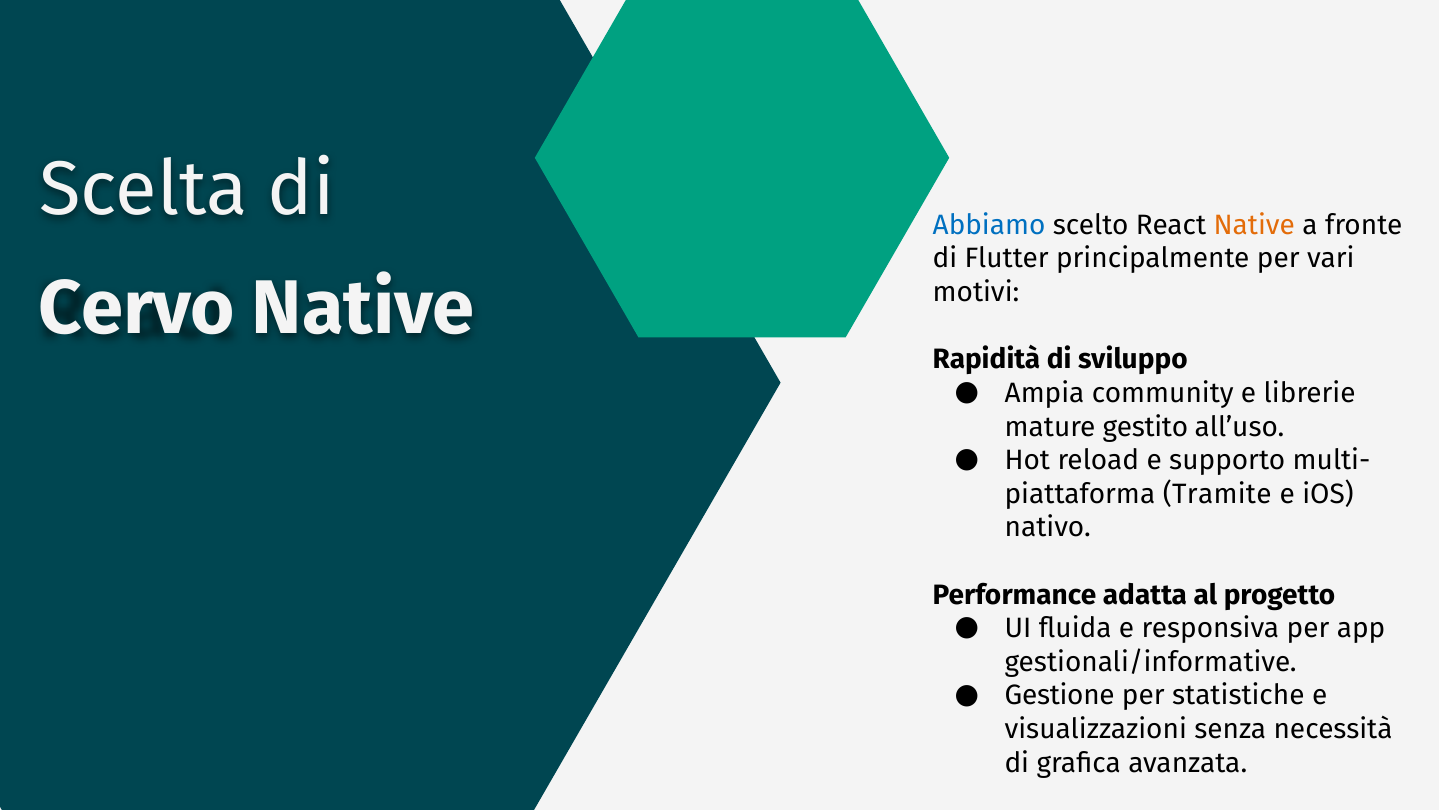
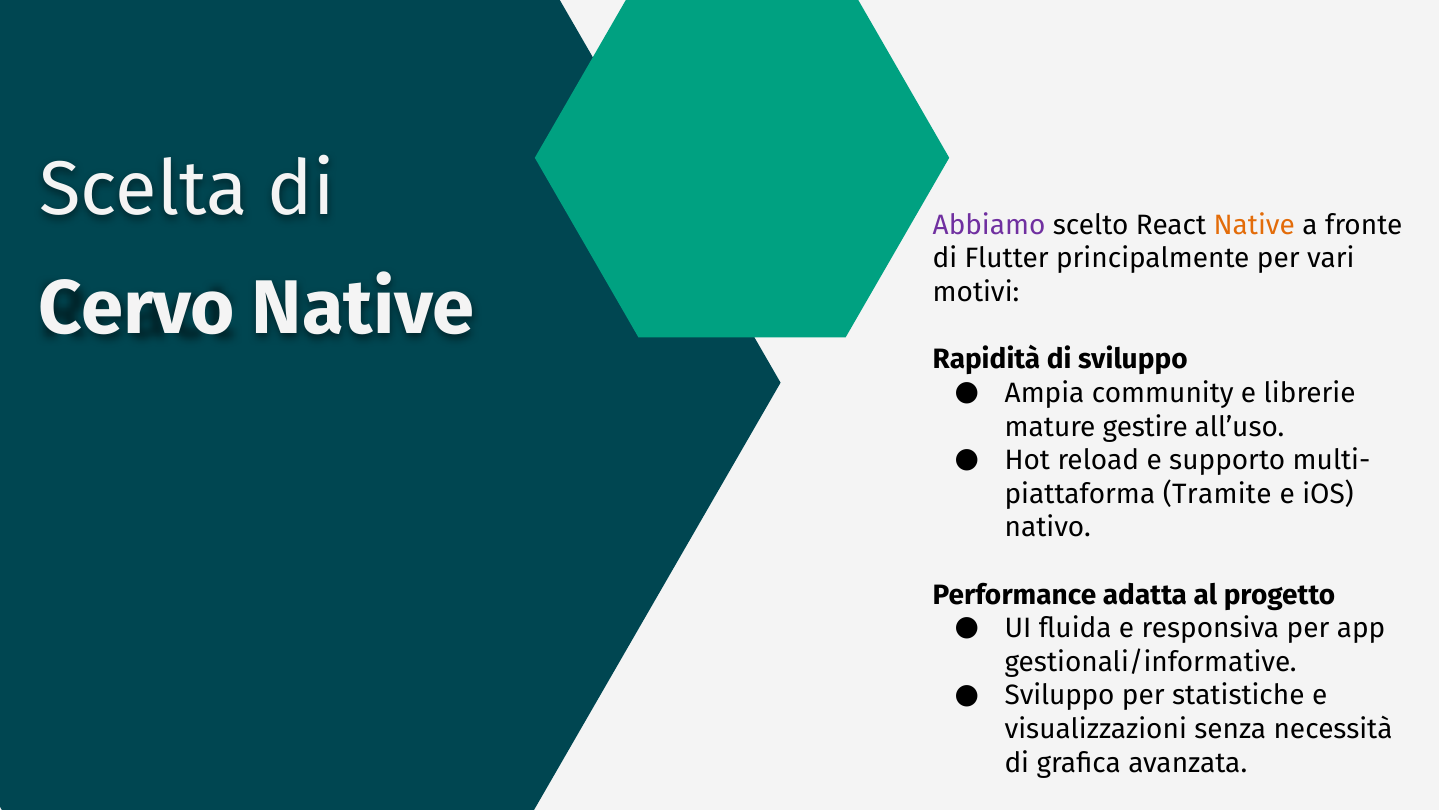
Abbiamo colour: blue -> purple (989, 225)
gestito: gestito -> gestire (1145, 426)
Gestione: Gestione -> Sviluppo (1060, 695)
